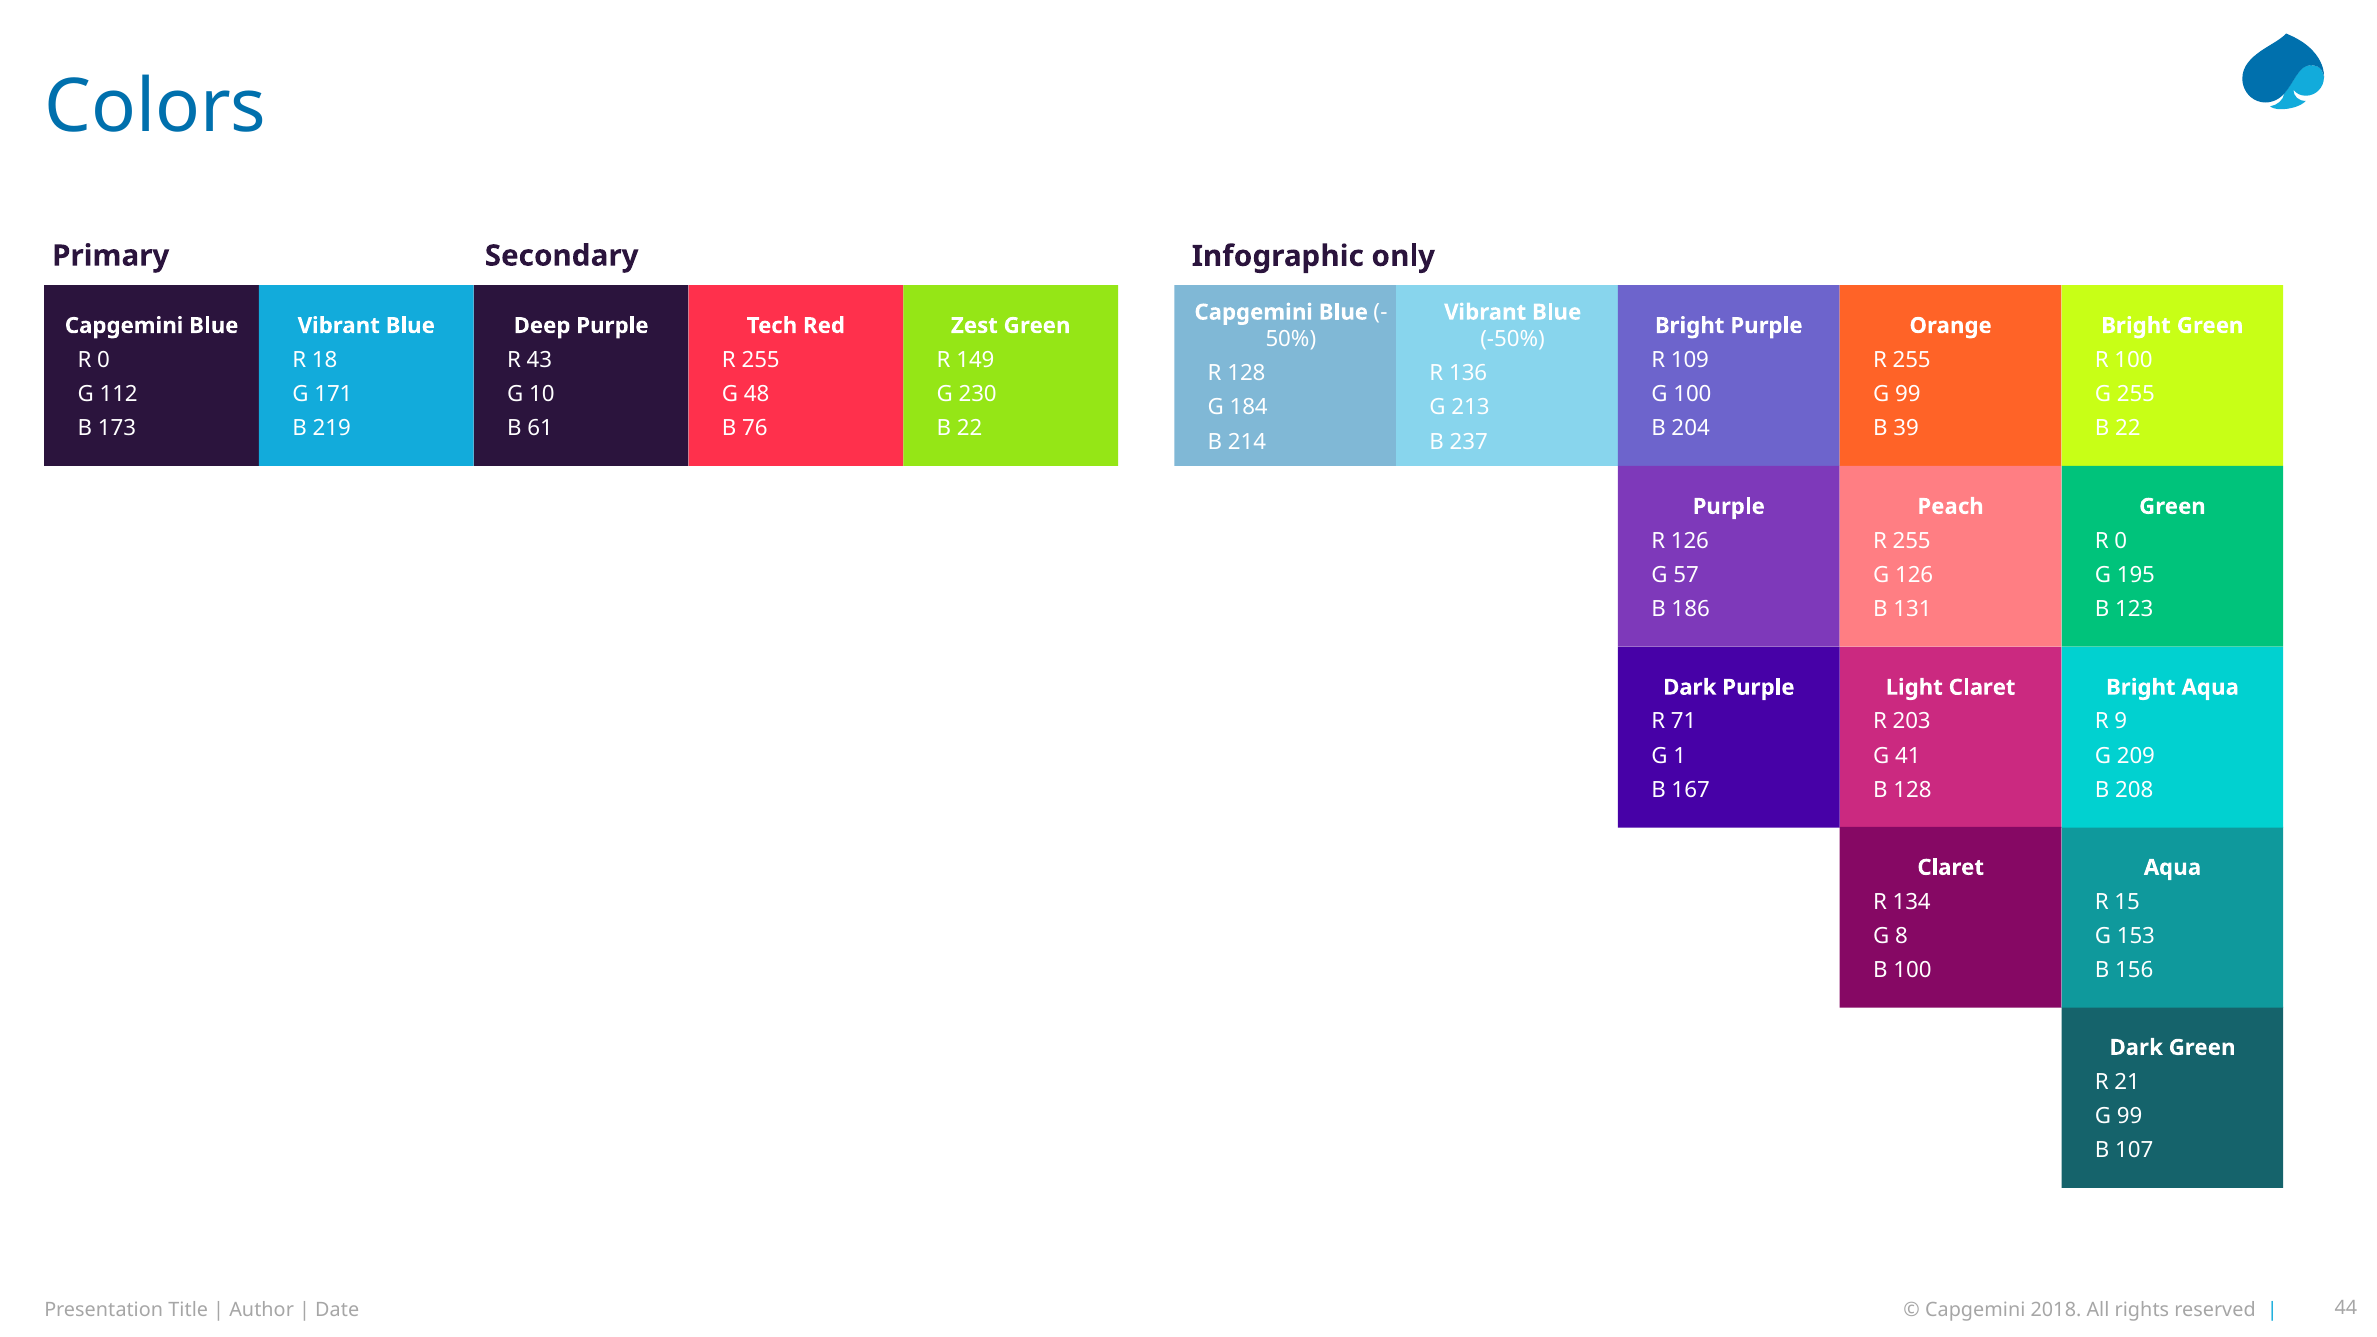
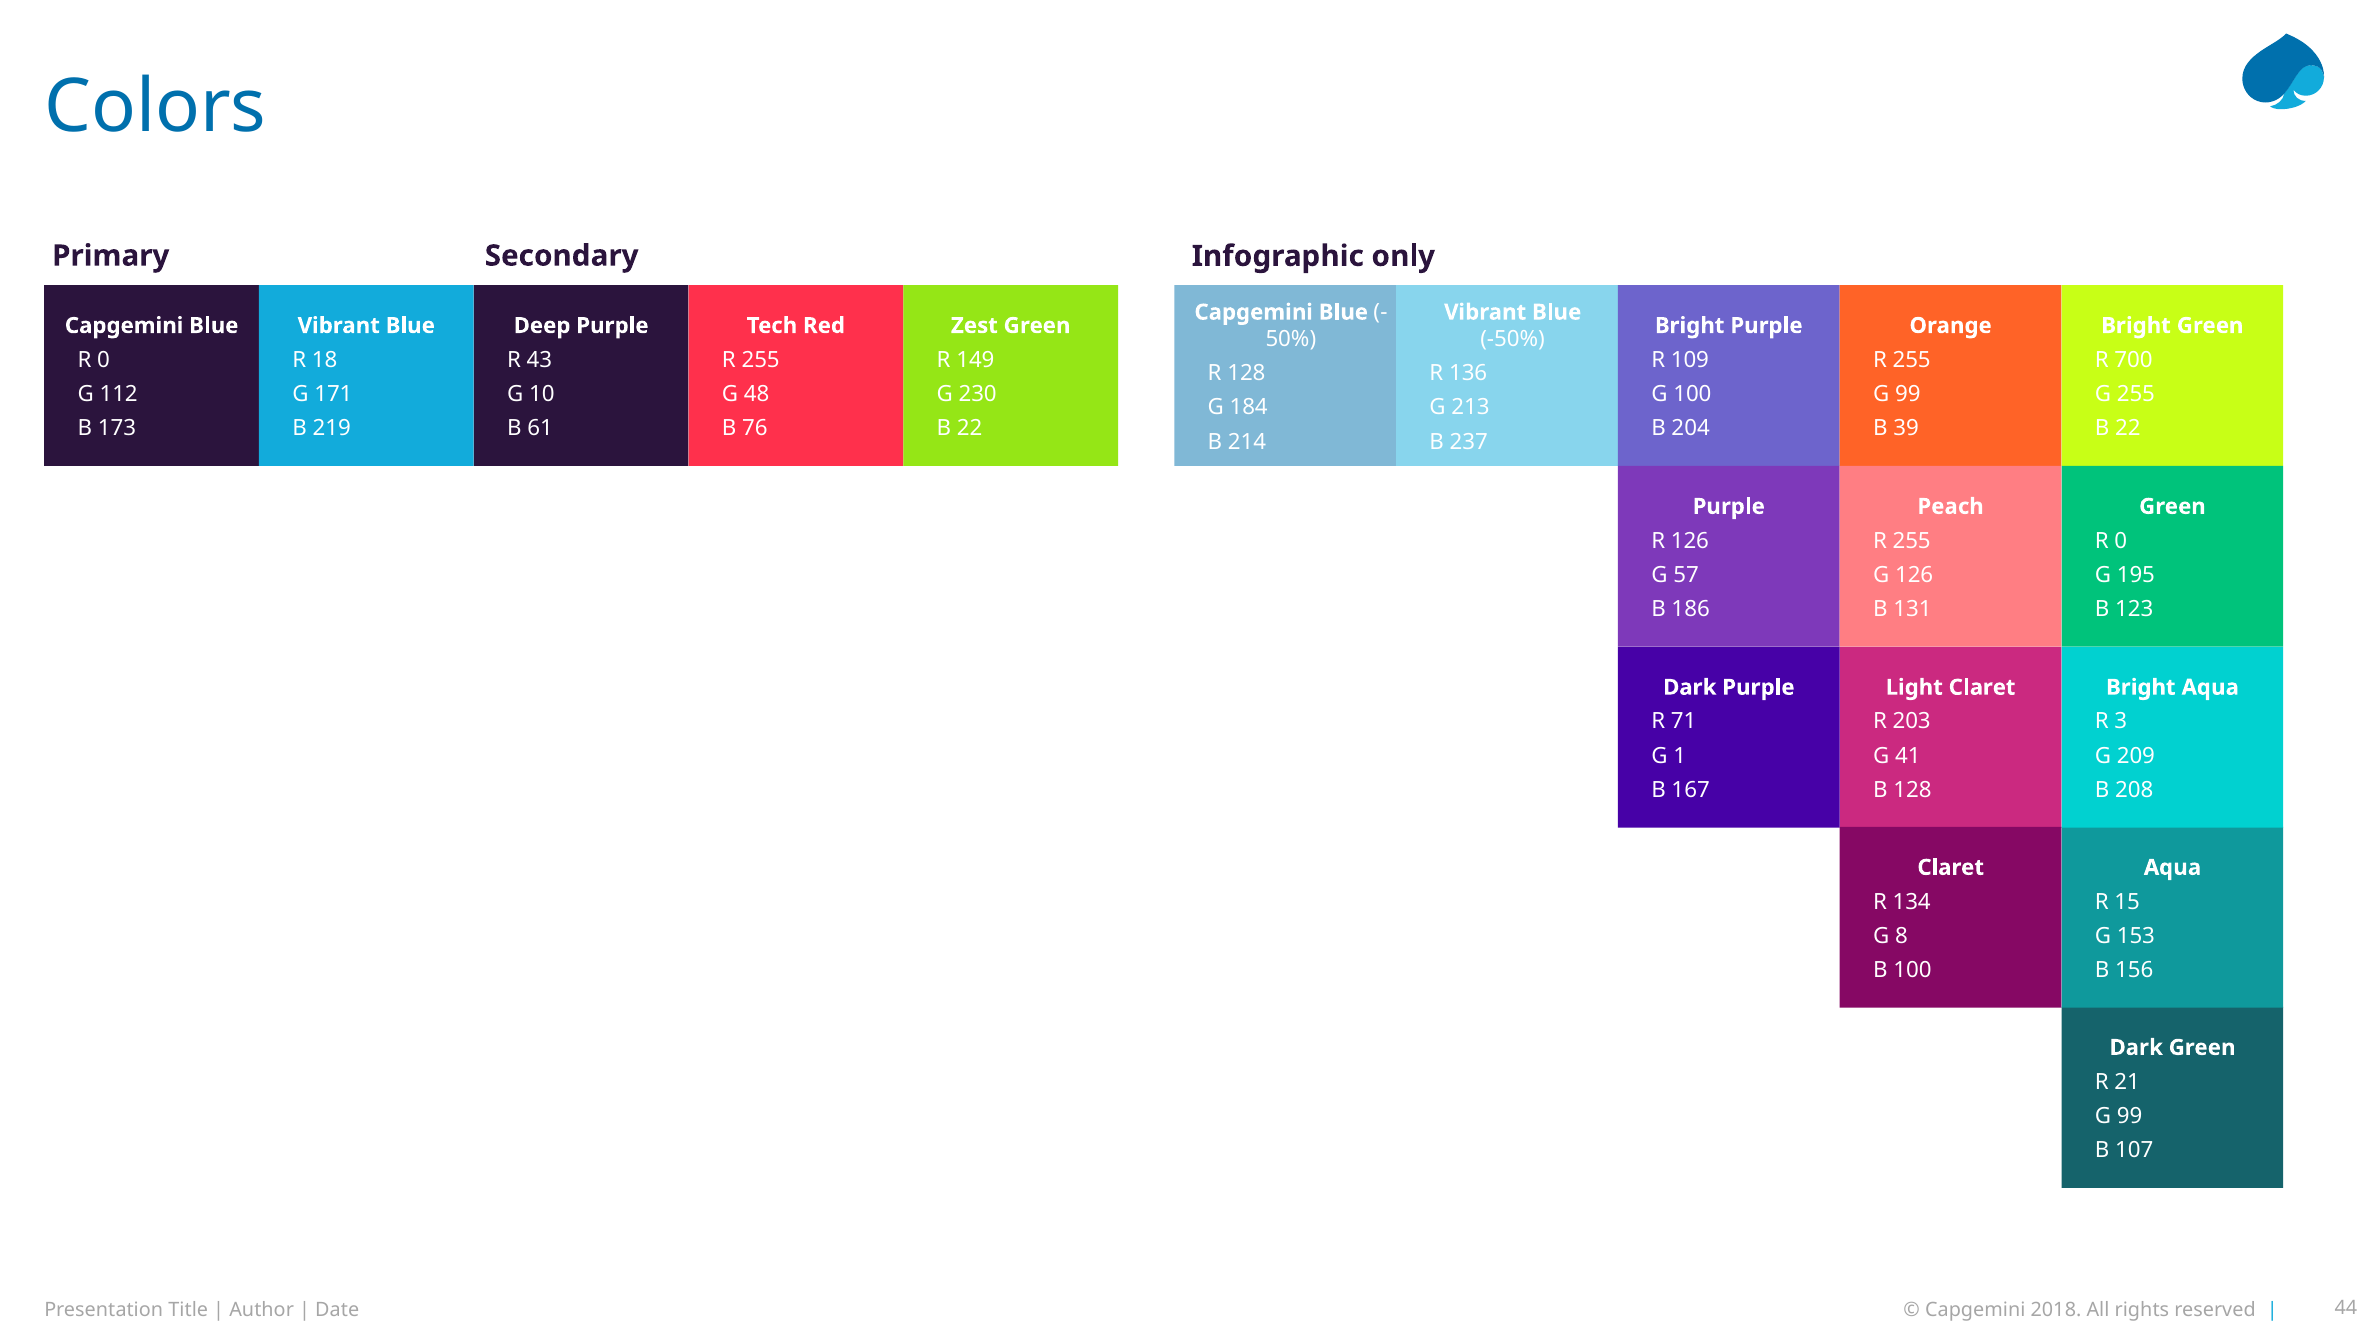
R 100: 100 -> 700 (2134, 360)
9: 9 -> 3 (2121, 722)
